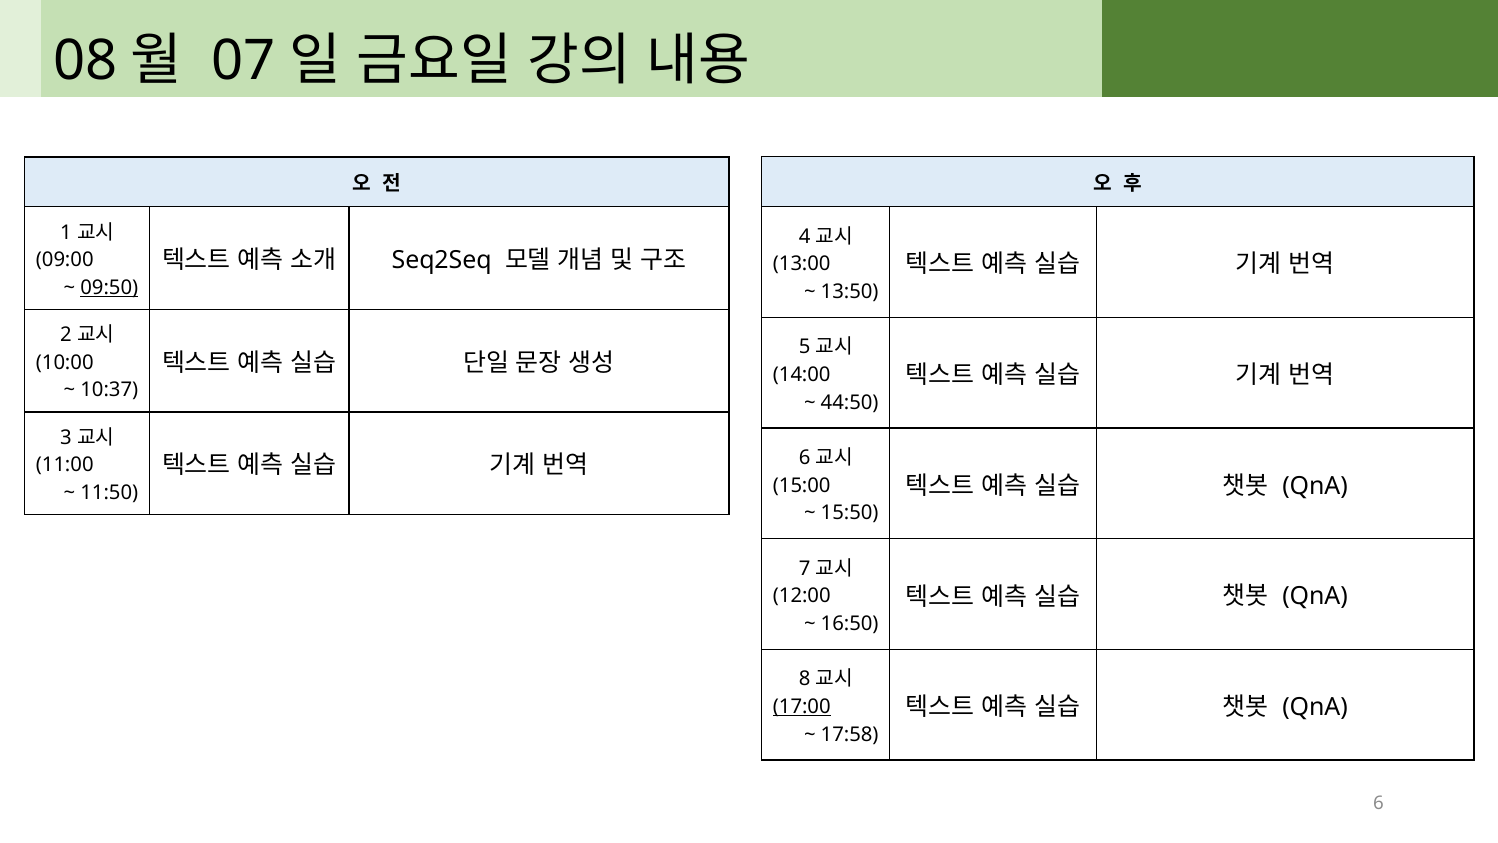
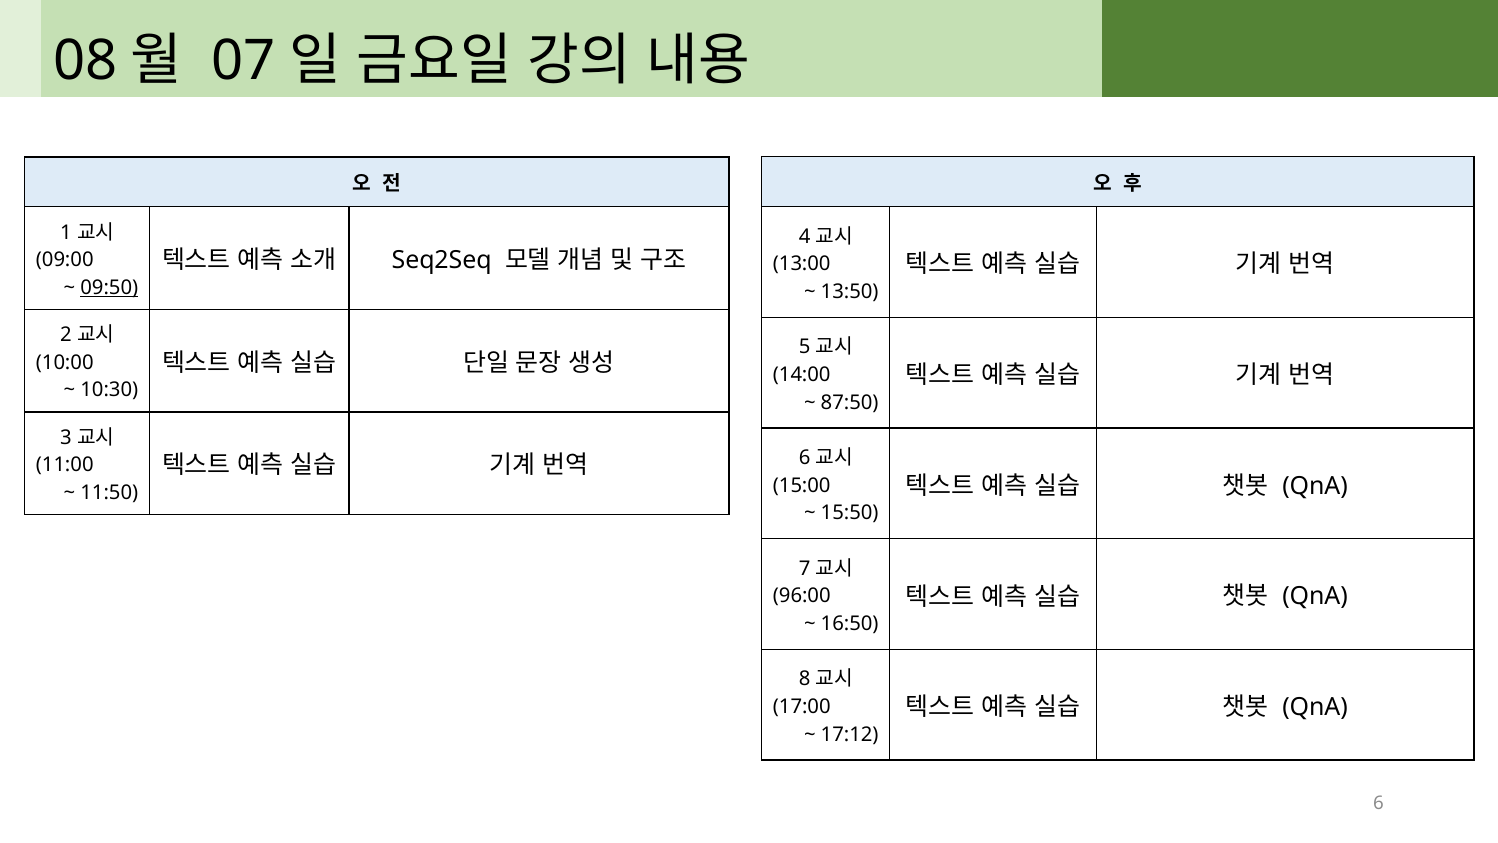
10:37: 10:37 -> 10:30 (109, 390)
44:50: 44:50 -> 87:50 (850, 402)
12:00: 12:00 -> 96:00 (802, 596)
17:00 underline: present -> none (802, 706)
17:58: 17:58 -> 17:12 (850, 734)
